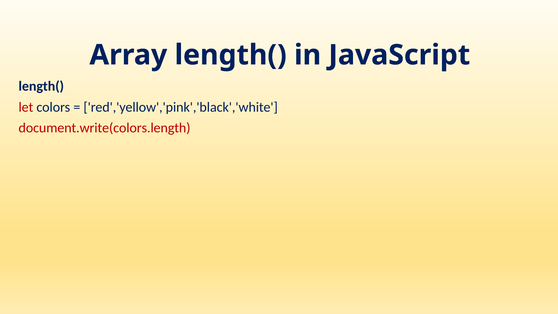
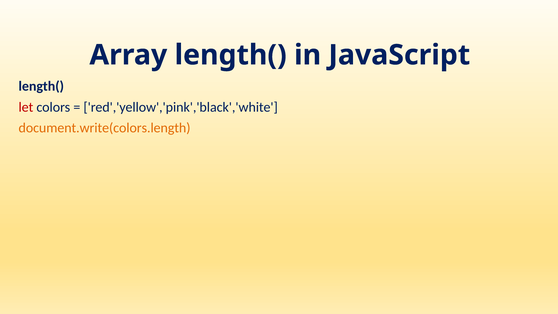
document.write(colors.length colour: red -> orange (105, 128)
